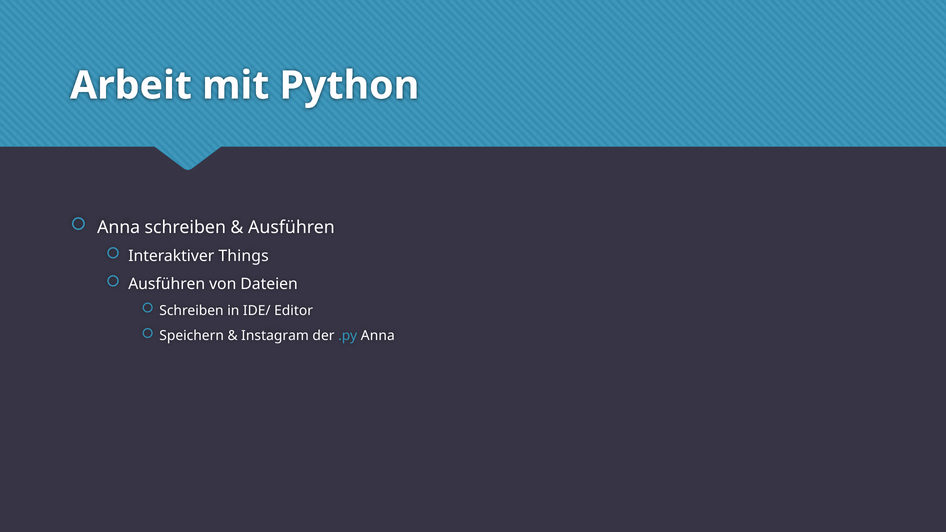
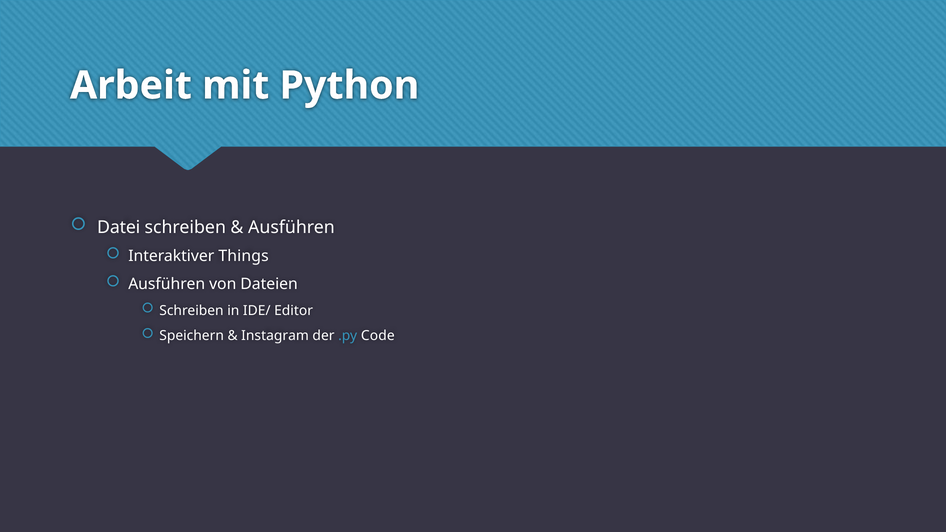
Anna: Anna -> Datei (119, 227)
.py Anna: Anna -> Code (378, 336)
